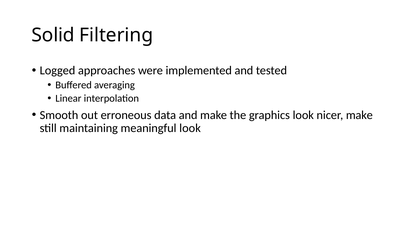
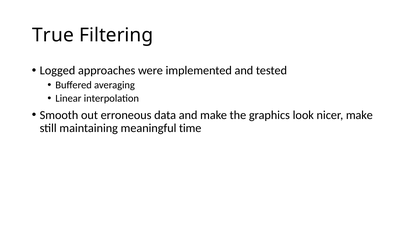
Solid: Solid -> True (53, 35)
meaningful look: look -> time (190, 128)
